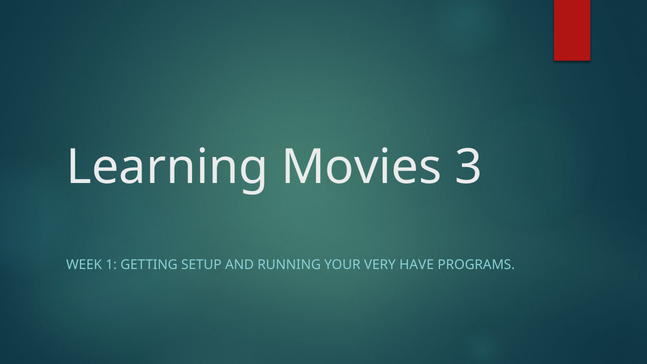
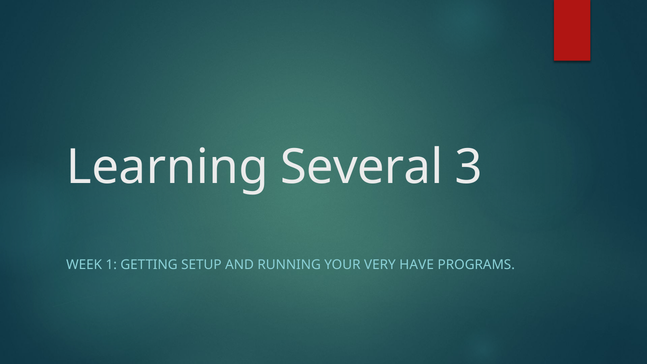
Movies: Movies -> Several (362, 167)
